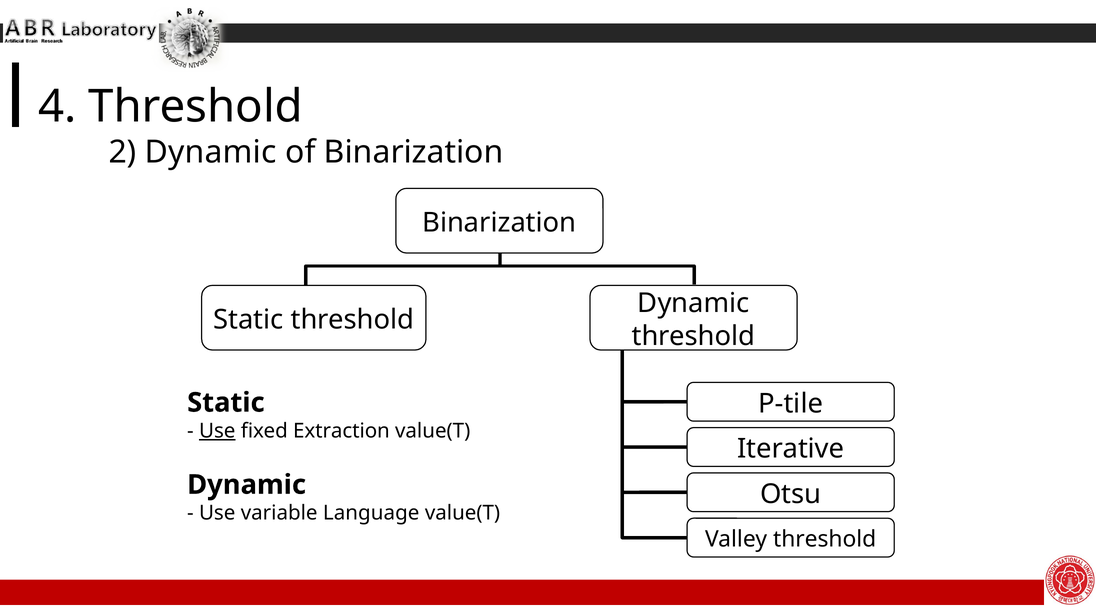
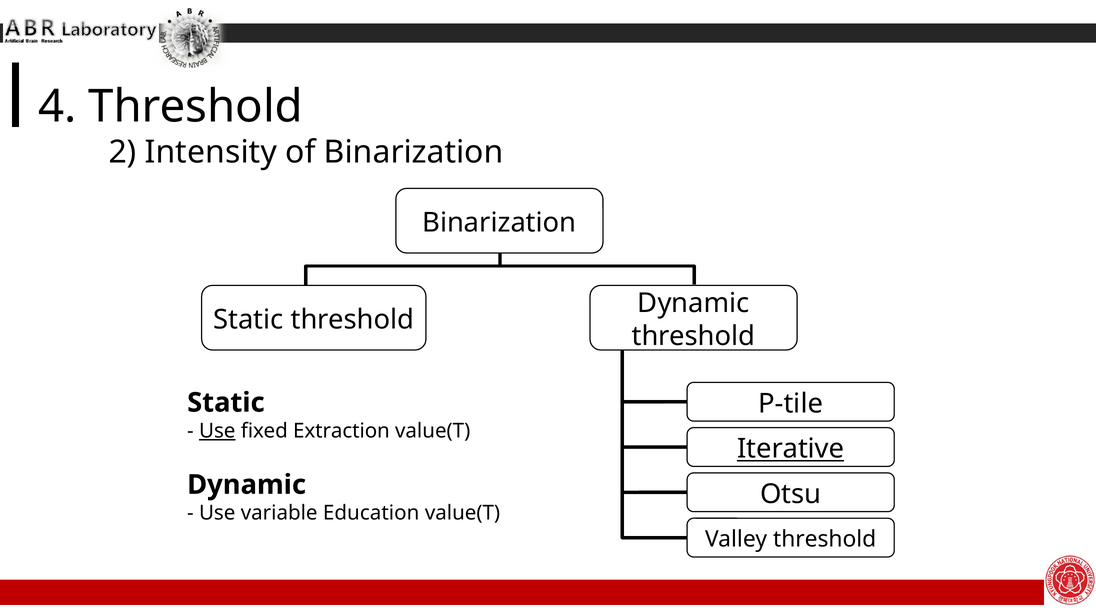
2 Dynamic: Dynamic -> Intensity (211, 152)
Iterative underline: none -> present (791, 449)
Language: Language -> Education (371, 513)
